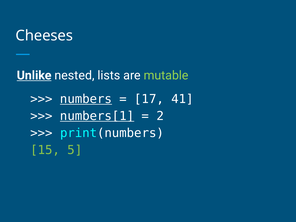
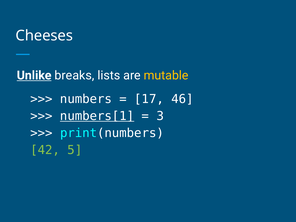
nested: nested -> breaks (74, 75)
mutable colour: light green -> yellow (166, 75)
numbers underline: present -> none (86, 99)
41: 41 -> 46 (182, 99)
2: 2 -> 3 (160, 116)
15: 15 -> 42 (45, 150)
